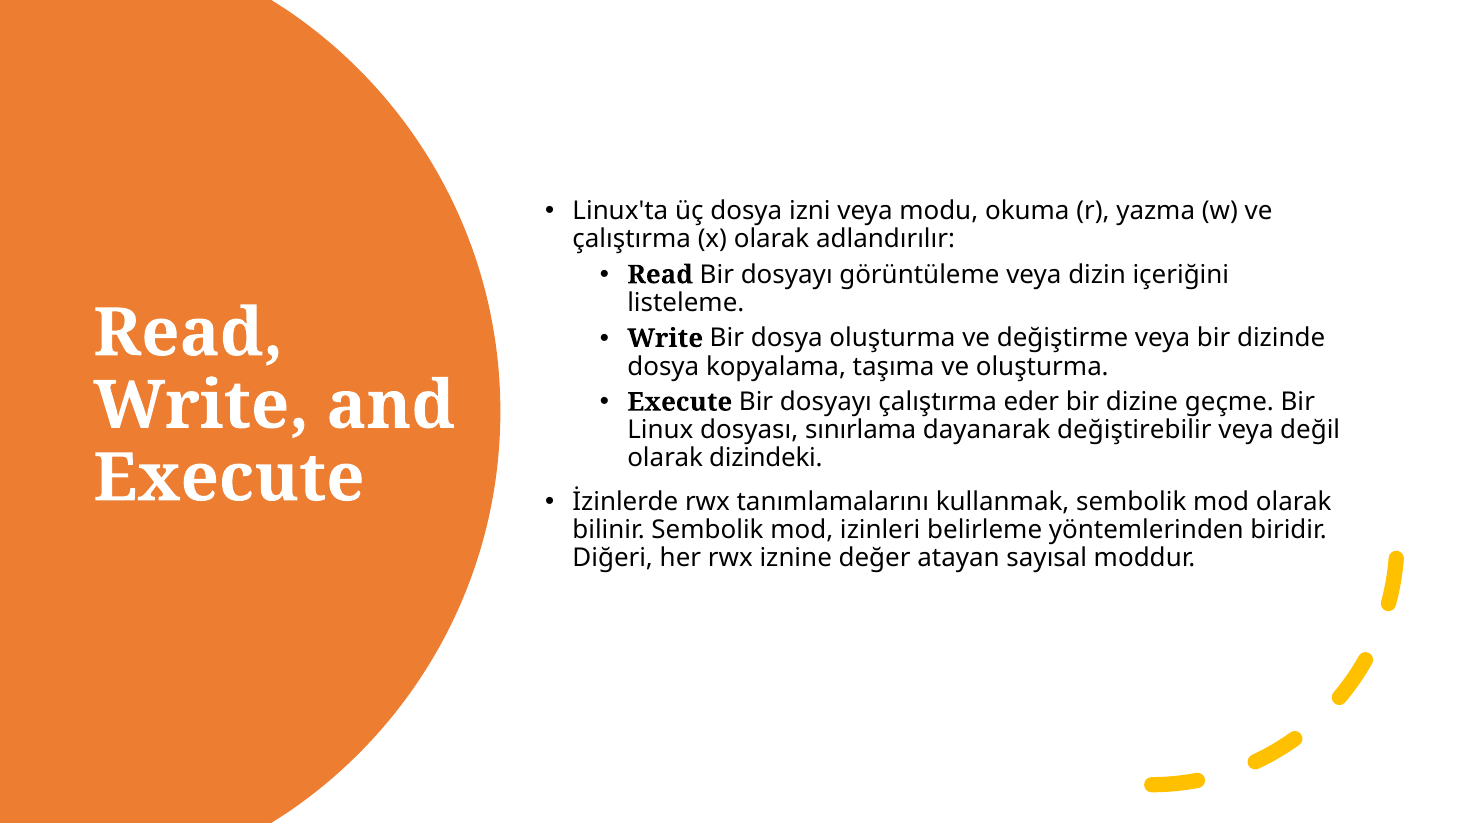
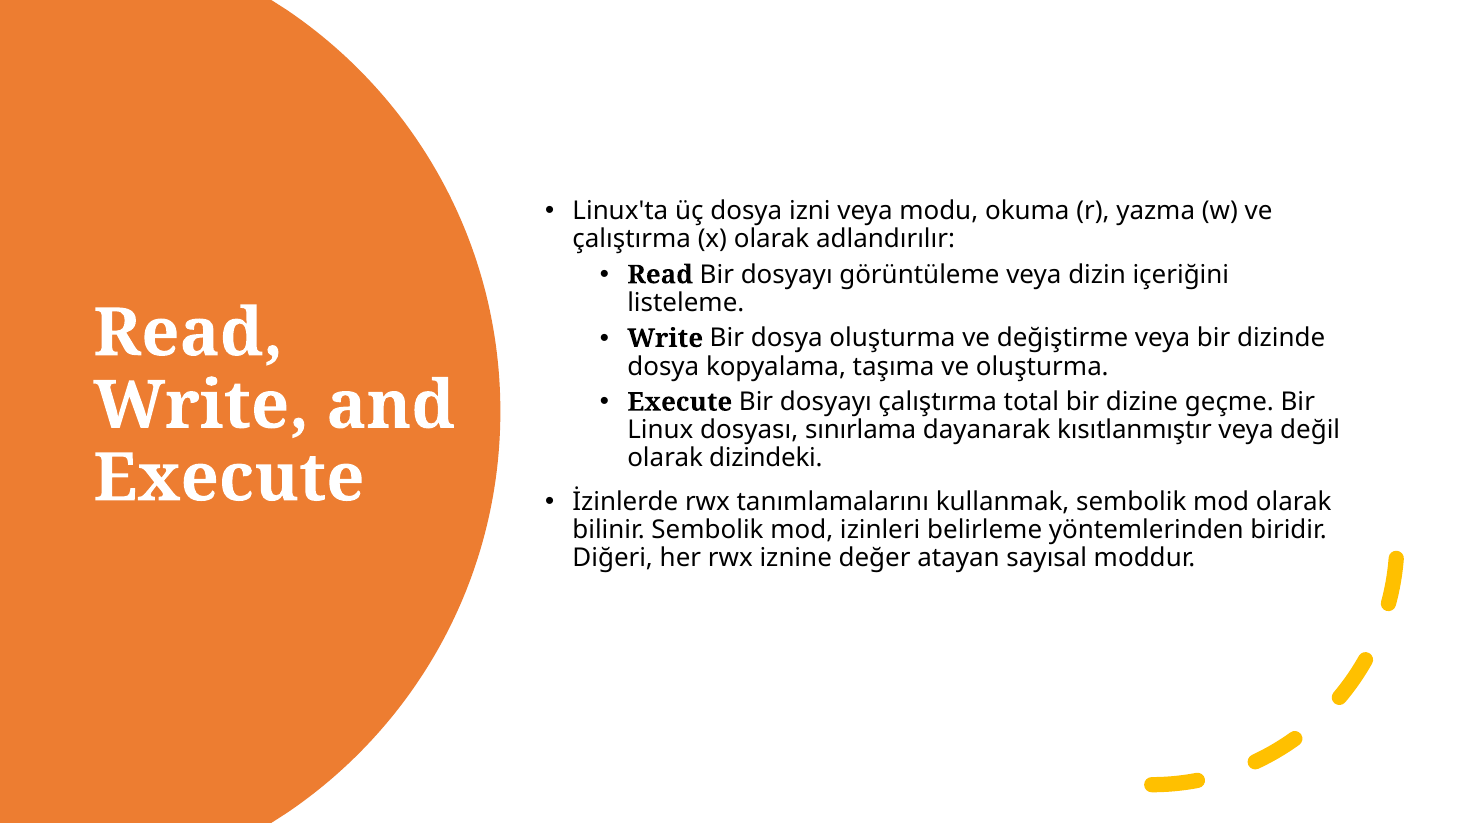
eder: eder -> total (1031, 402)
değiştirebilir: değiştirebilir -> kısıtlanmıştır (1134, 430)
